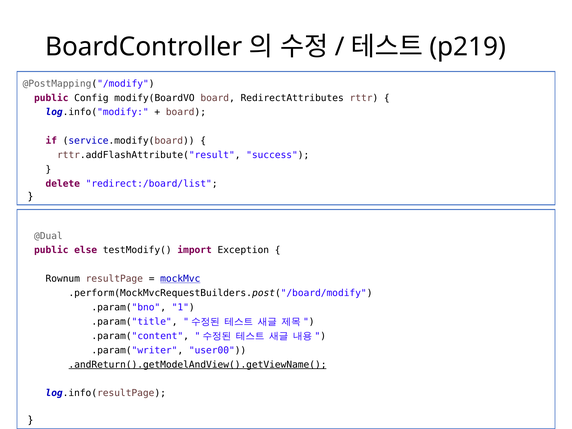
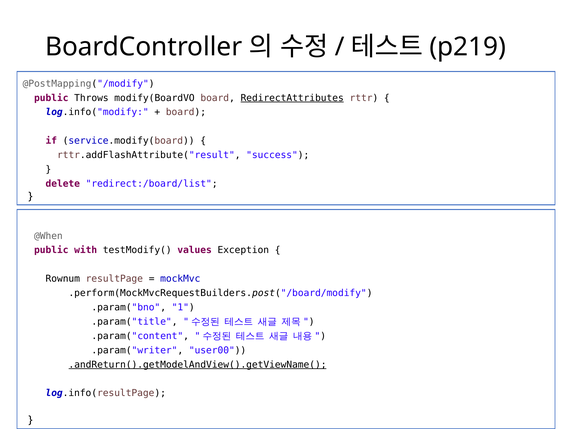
Config: Config -> Throws (91, 98)
RedirectAttributes underline: none -> present (292, 98)
@Dual: @Dual -> @When (48, 236)
else: else -> with (86, 250)
import: import -> values (195, 250)
mockMvc underline: present -> none (180, 279)
